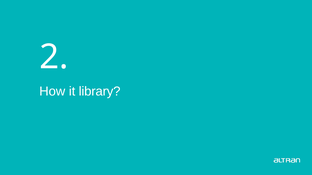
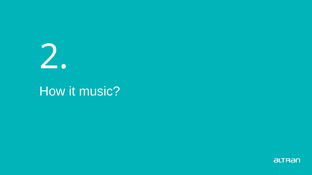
library: library -> music (100, 92)
